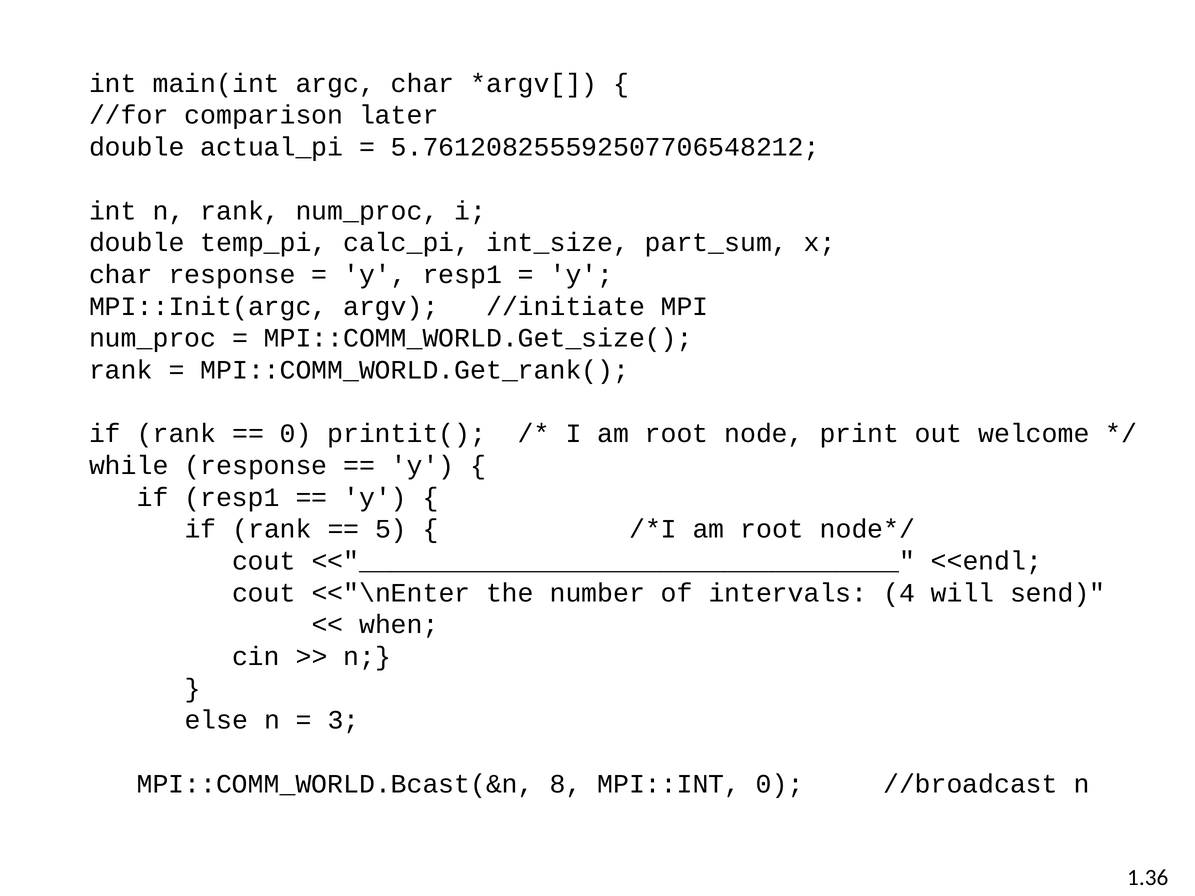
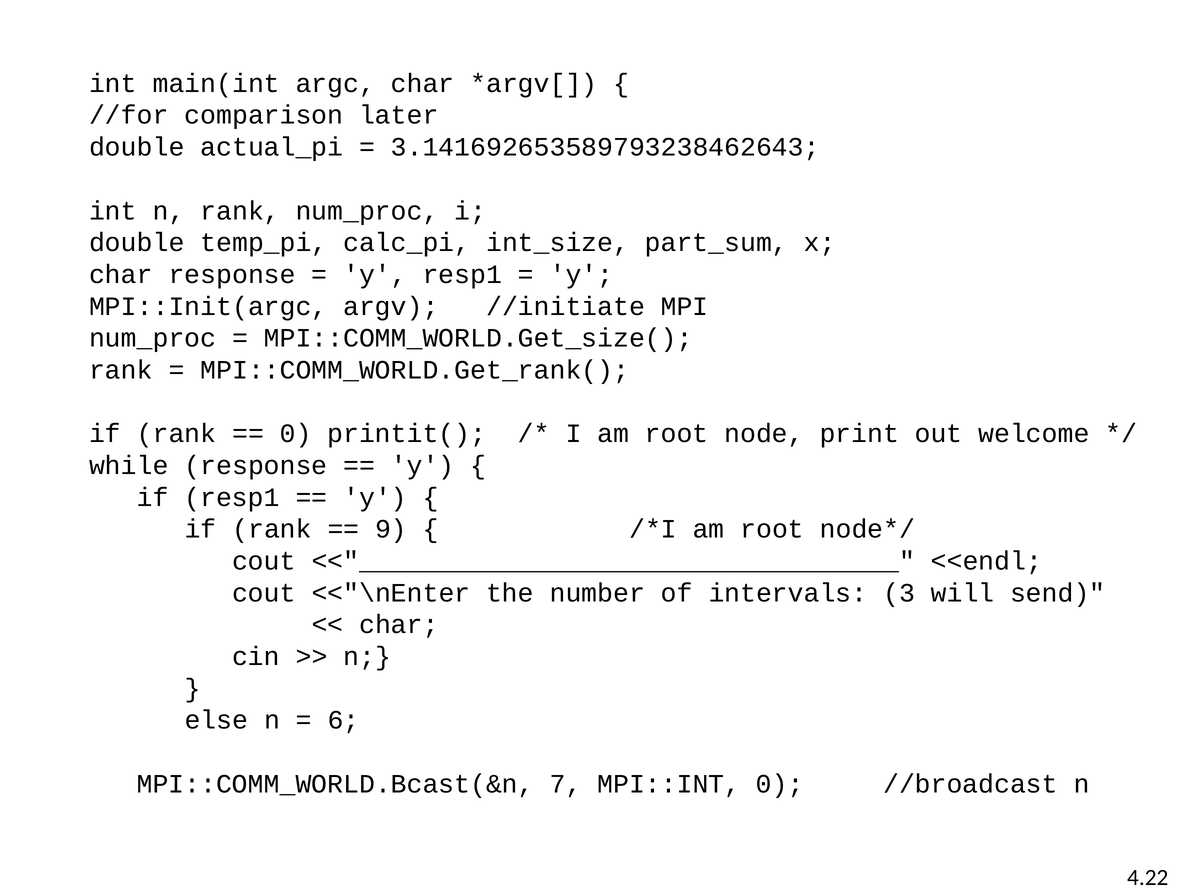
5.761208255592507706548212: 5.761208255592507706548212 -> 3.141692653589793238462643 (605, 147)
5: 5 -> 9 (391, 529)
4: 4 -> 3 (899, 593)
when: when -> char (399, 625)
3: 3 -> 6 (343, 720)
8: 8 -> 7 (566, 784)
1.36: 1.36 -> 4.22 (1148, 878)
